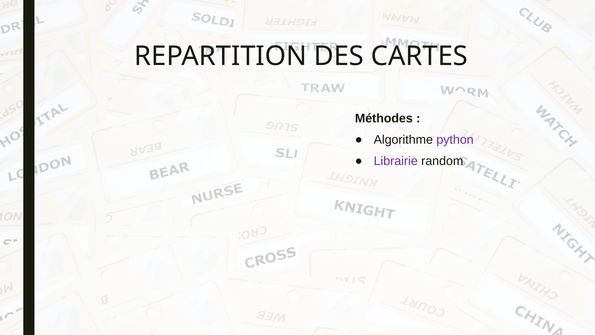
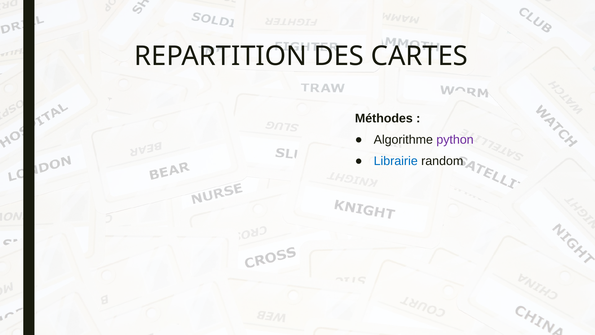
Librairie colour: purple -> blue (396, 161)
